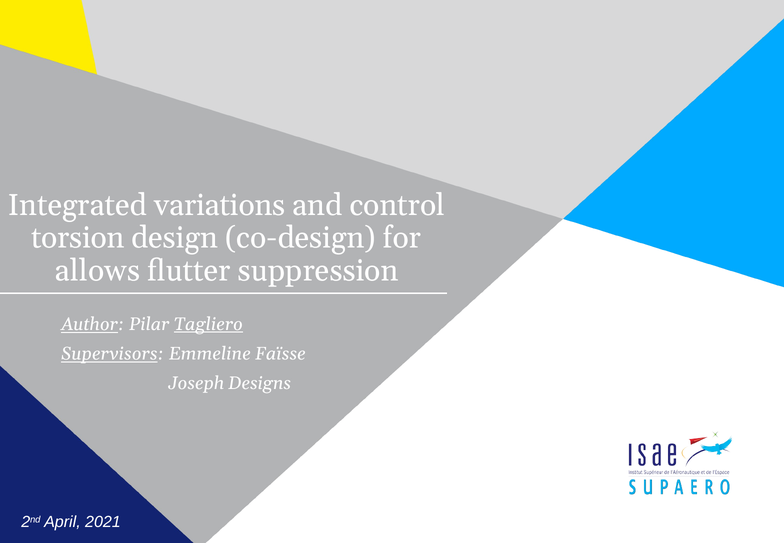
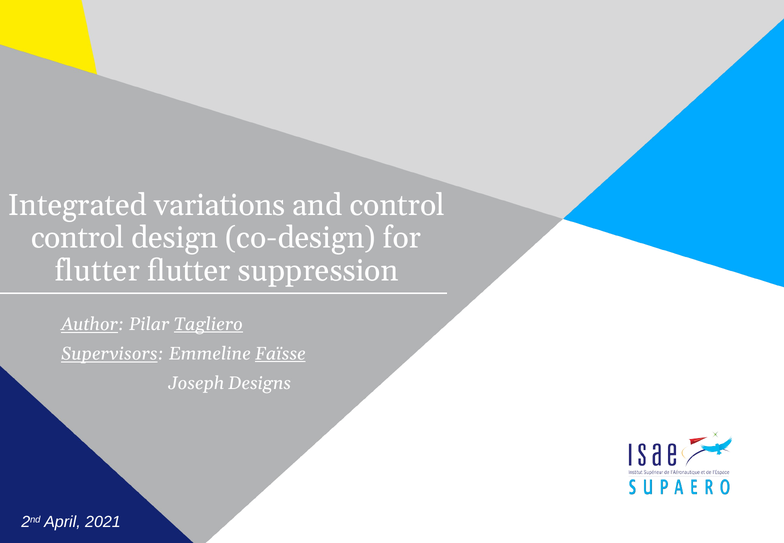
torsion: torsion -> control (78, 238)
allows: allows -> flutter (97, 270)
Faïsse underline: none -> present (280, 354)
